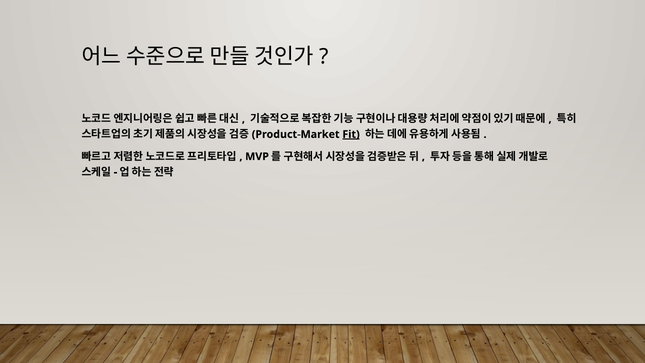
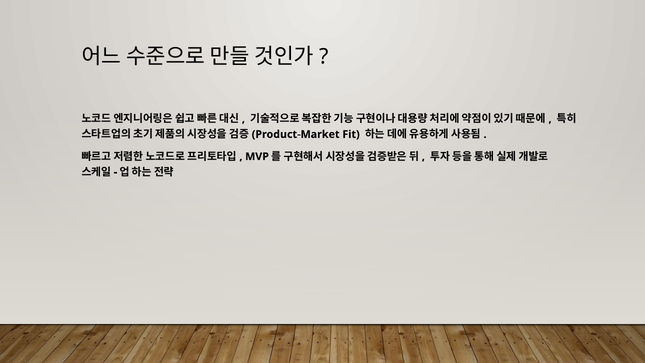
Fit underline: present -> none (351, 134)
